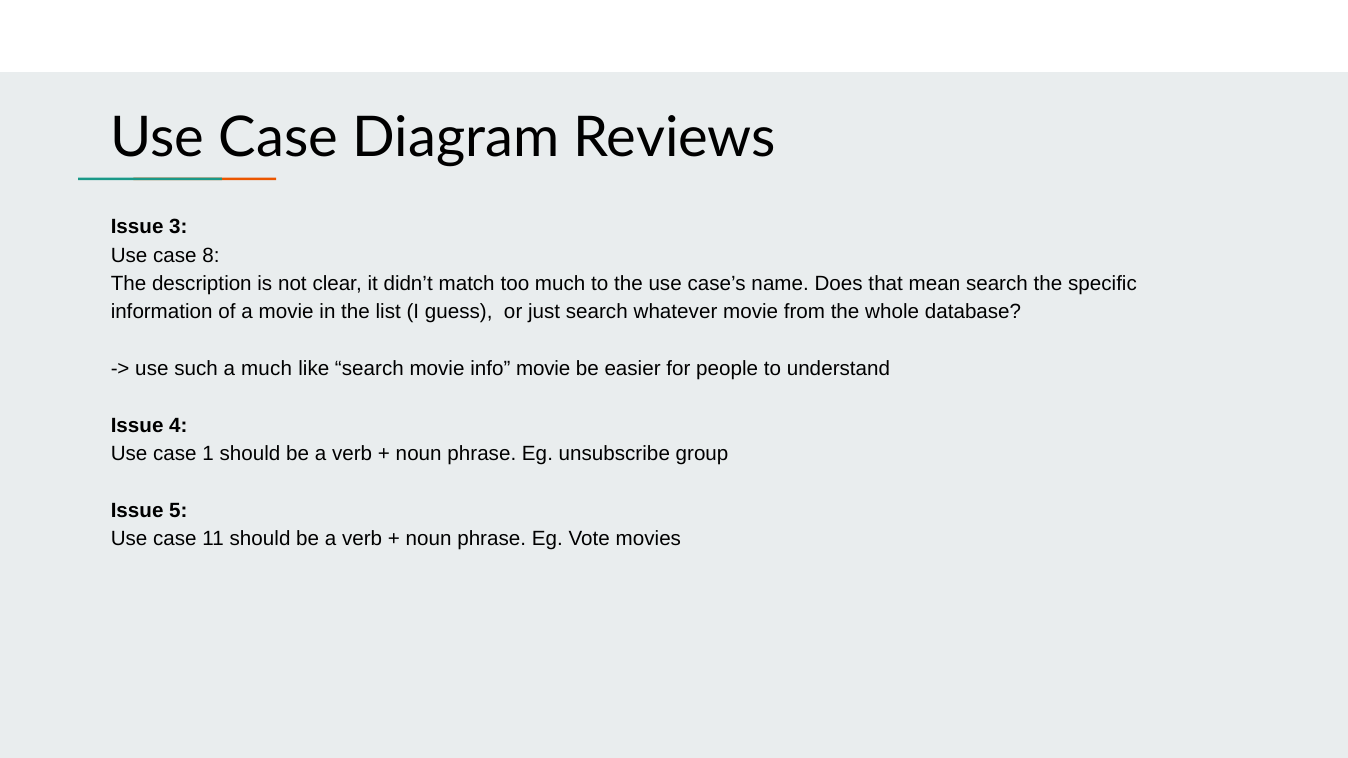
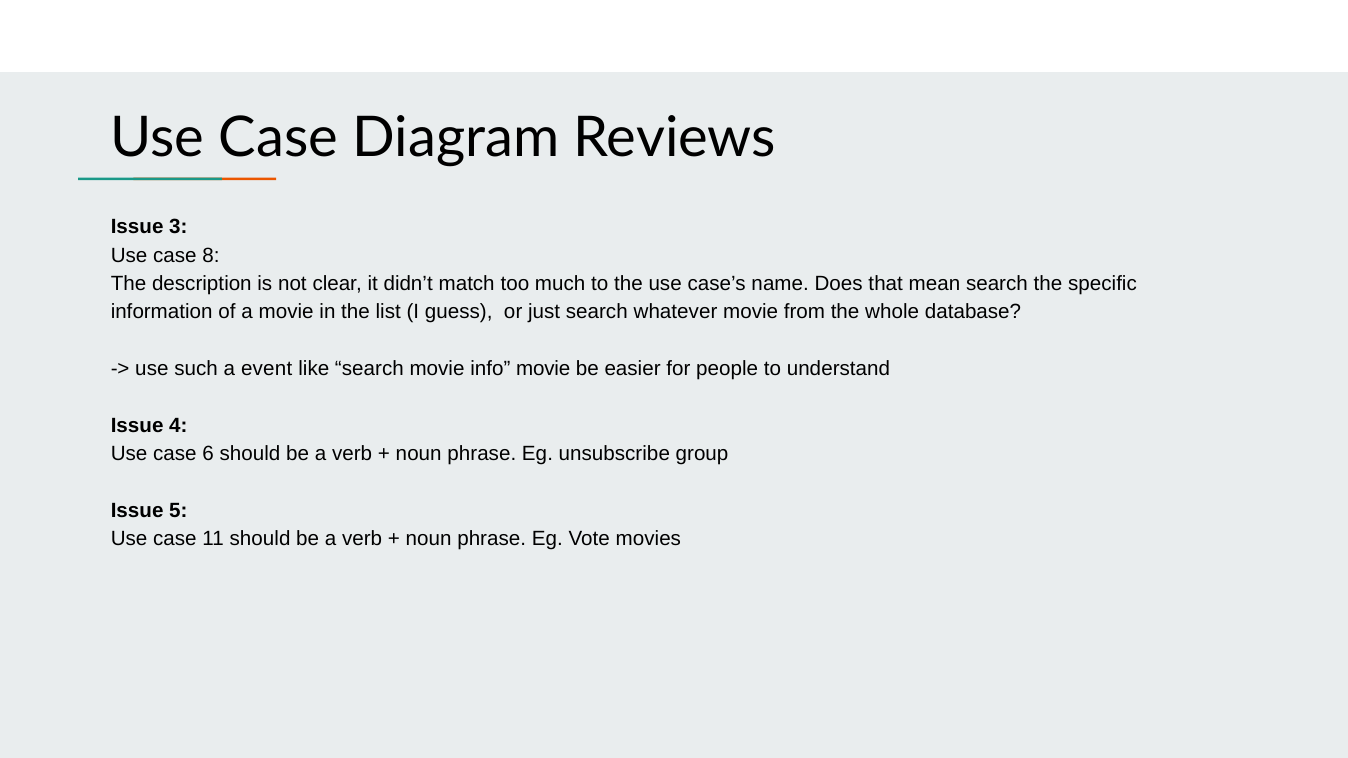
a much: much -> event (267, 369)
1: 1 -> 6 (208, 454)
